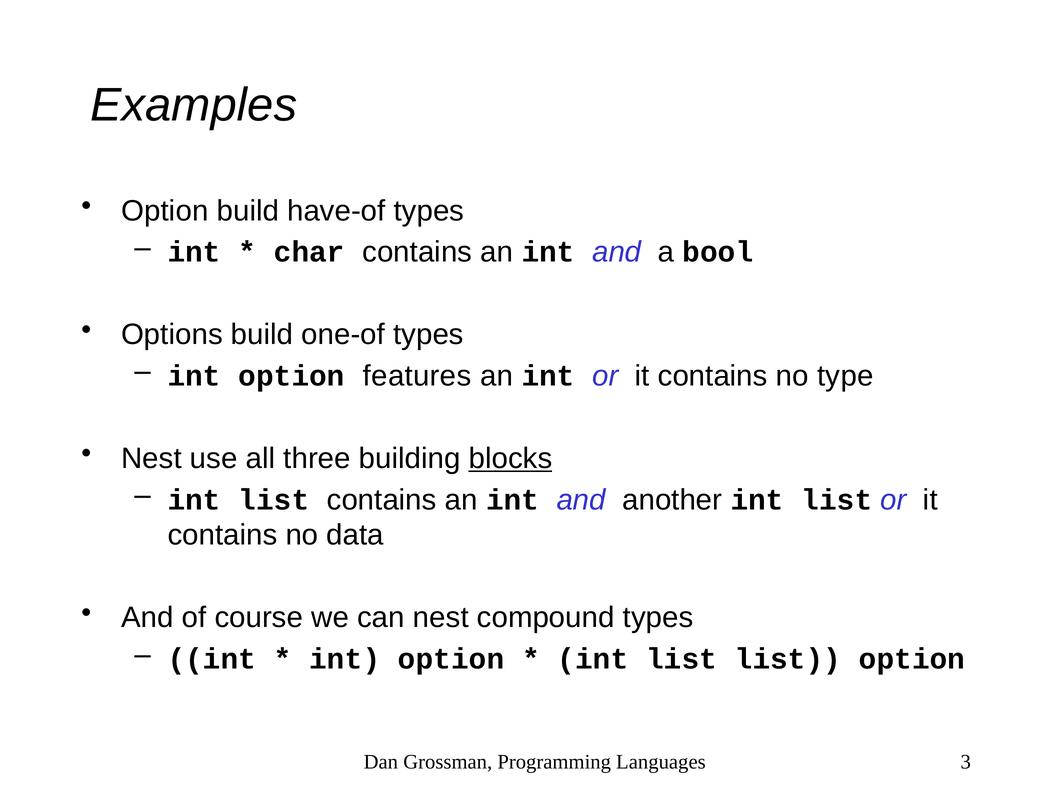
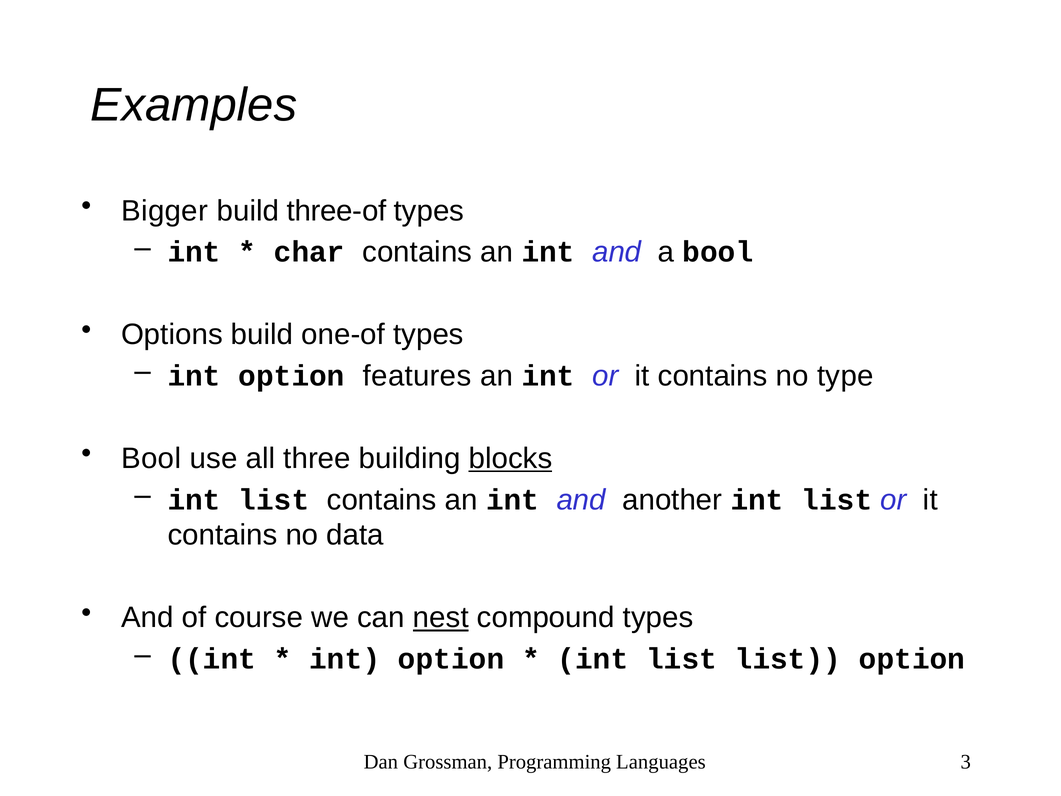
Option: Option -> Bigger (165, 211)
have-of: have-of -> three-of (337, 211)
Nest: Nest -> Bool (151, 458)
nest underline: none -> present (441, 618)
